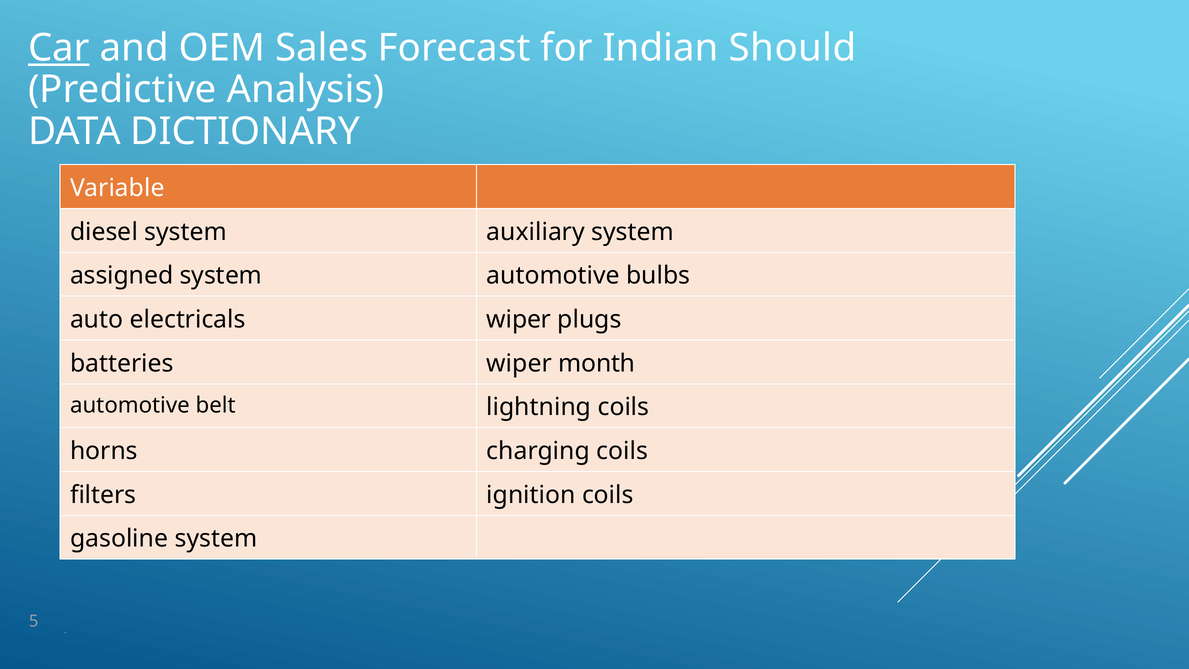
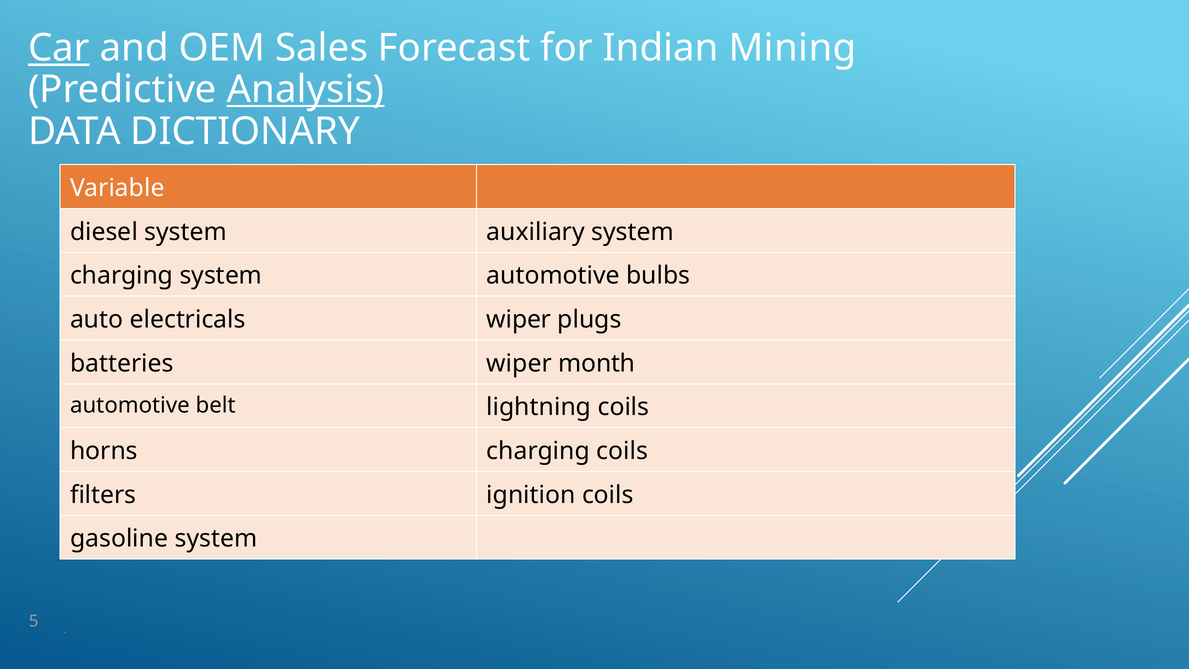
Should: Should -> Mining (793, 48)
Analysis underline: none -> present (306, 89)
assigned: assigned -> charging (122, 276)
